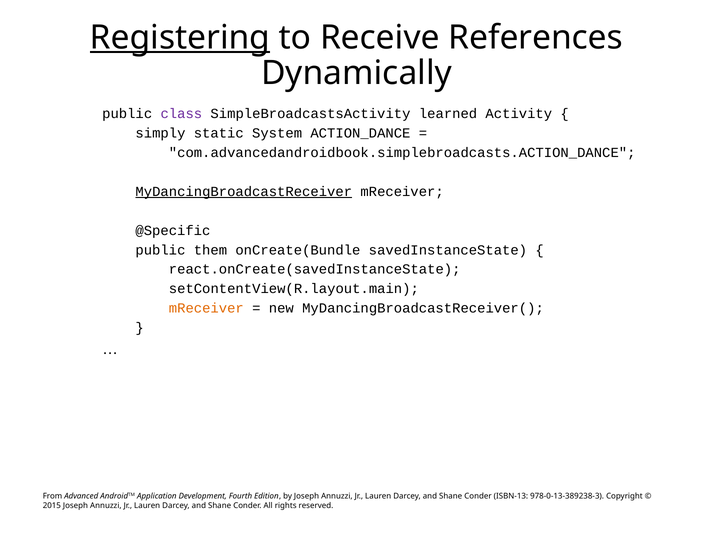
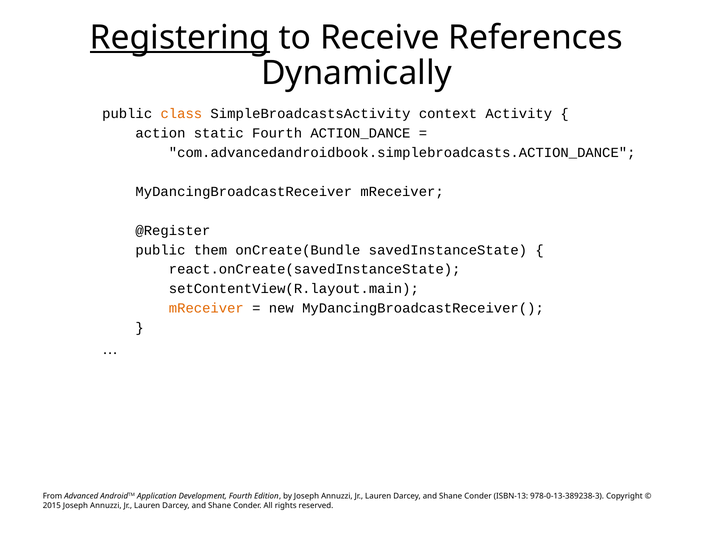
class colour: purple -> orange (181, 114)
learned: learned -> context (448, 114)
simply: simply -> action (160, 133)
static System: System -> Fourth (277, 133)
MyDancingBroadcastReceiver underline: present -> none (244, 192)
@Specific: @Specific -> @Register (173, 230)
